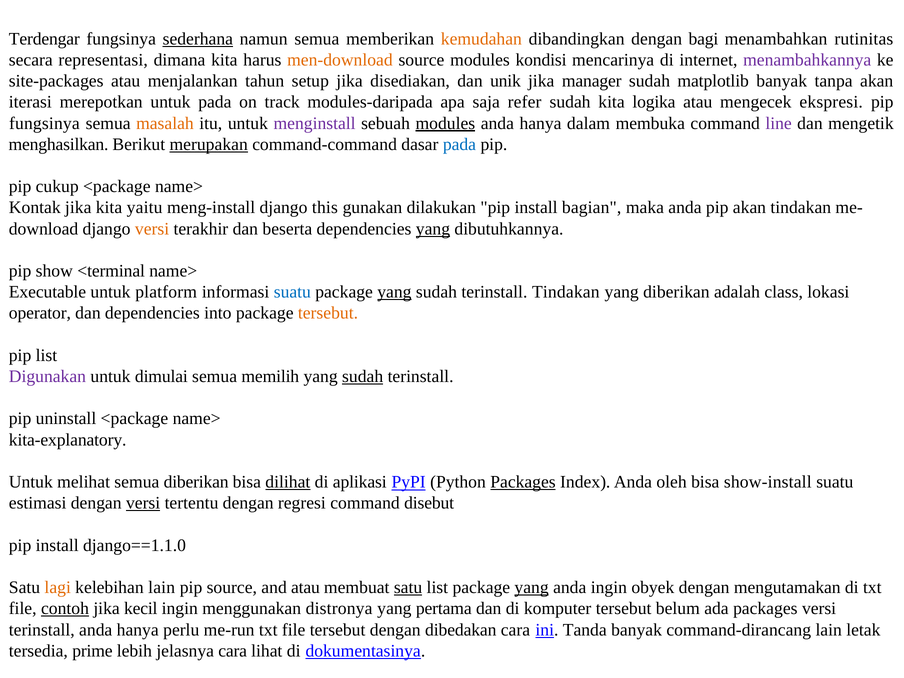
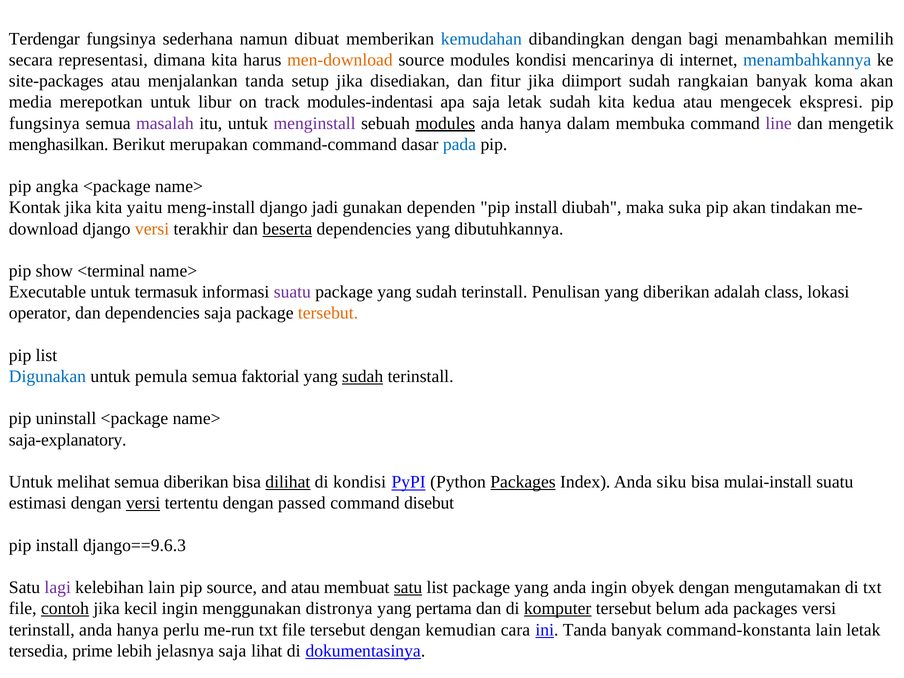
sederhana underline: present -> none (198, 39)
namun semua: semua -> dibuat (317, 39)
kemudahan colour: orange -> blue (481, 39)
rutinitas: rutinitas -> memilih (864, 39)
menambahkannya colour: purple -> blue (807, 60)
menjalankan tahun: tahun -> tanda (265, 81)
unik: unik -> fitur (505, 81)
manager: manager -> diimport (592, 81)
matplotlib: matplotlib -> rangkaian (713, 81)
tanpa: tanpa -> koma (834, 81)
iterasi: iterasi -> media (30, 102)
untuk pada: pada -> libur (215, 102)
modules-daripada: modules-daripada -> modules-indentasi (370, 102)
saja refer: refer -> letak (525, 102)
logika: logika -> kedua (654, 102)
masalah colour: orange -> purple (165, 123)
merupakan underline: present -> none (209, 144)
cukup: cukup -> angka (57, 187)
this: this -> jadi (325, 208)
dilakukan: dilakukan -> dependen (441, 208)
bagian: bagian -> diubah (592, 208)
maka anda: anda -> suka (685, 208)
beserta underline: none -> present (287, 229)
yang underline: present -> none (433, 229)
platform: platform -> termasuk (166, 292)
suatu colour: blue -> purple (292, 292)
yang underline: present -> none (394, 292)
terinstall Tindakan: Tindakan -> Penulisan (566, 292)
dependencies into: into -> saja (218, 313)
Digunakan colour: purple -> blue (47, 376)
dimulai: dimulai -> pemula (161, 376)
memilih: memilih -> faktorial (270, 376)
kita-explanatory: kita-explanatory -> saja-explanatory (68, 440)
di aplikasi: aplikasi -> kondisi (360, 482)
oleh: oleh -> siku (671, 482)
show-install: show-install -> mulai-install (768, 482)
regresi: regresi -> passed (302, 503)
django==1.1.0: django==1.1.0 -> django==9.6.3 (135, 545)
lagi colour: orange -> purple (58, 588)
yang underline: present -> none (532, 588)
komputer underline: none -> present (558, 609)
dibedakan: dibedakan -> kemudian (461, 630)
command-dirancang: command-dirancang -> command-konstanta (739, 630)
jelasnya cara: cara -> saja (232, 651)
